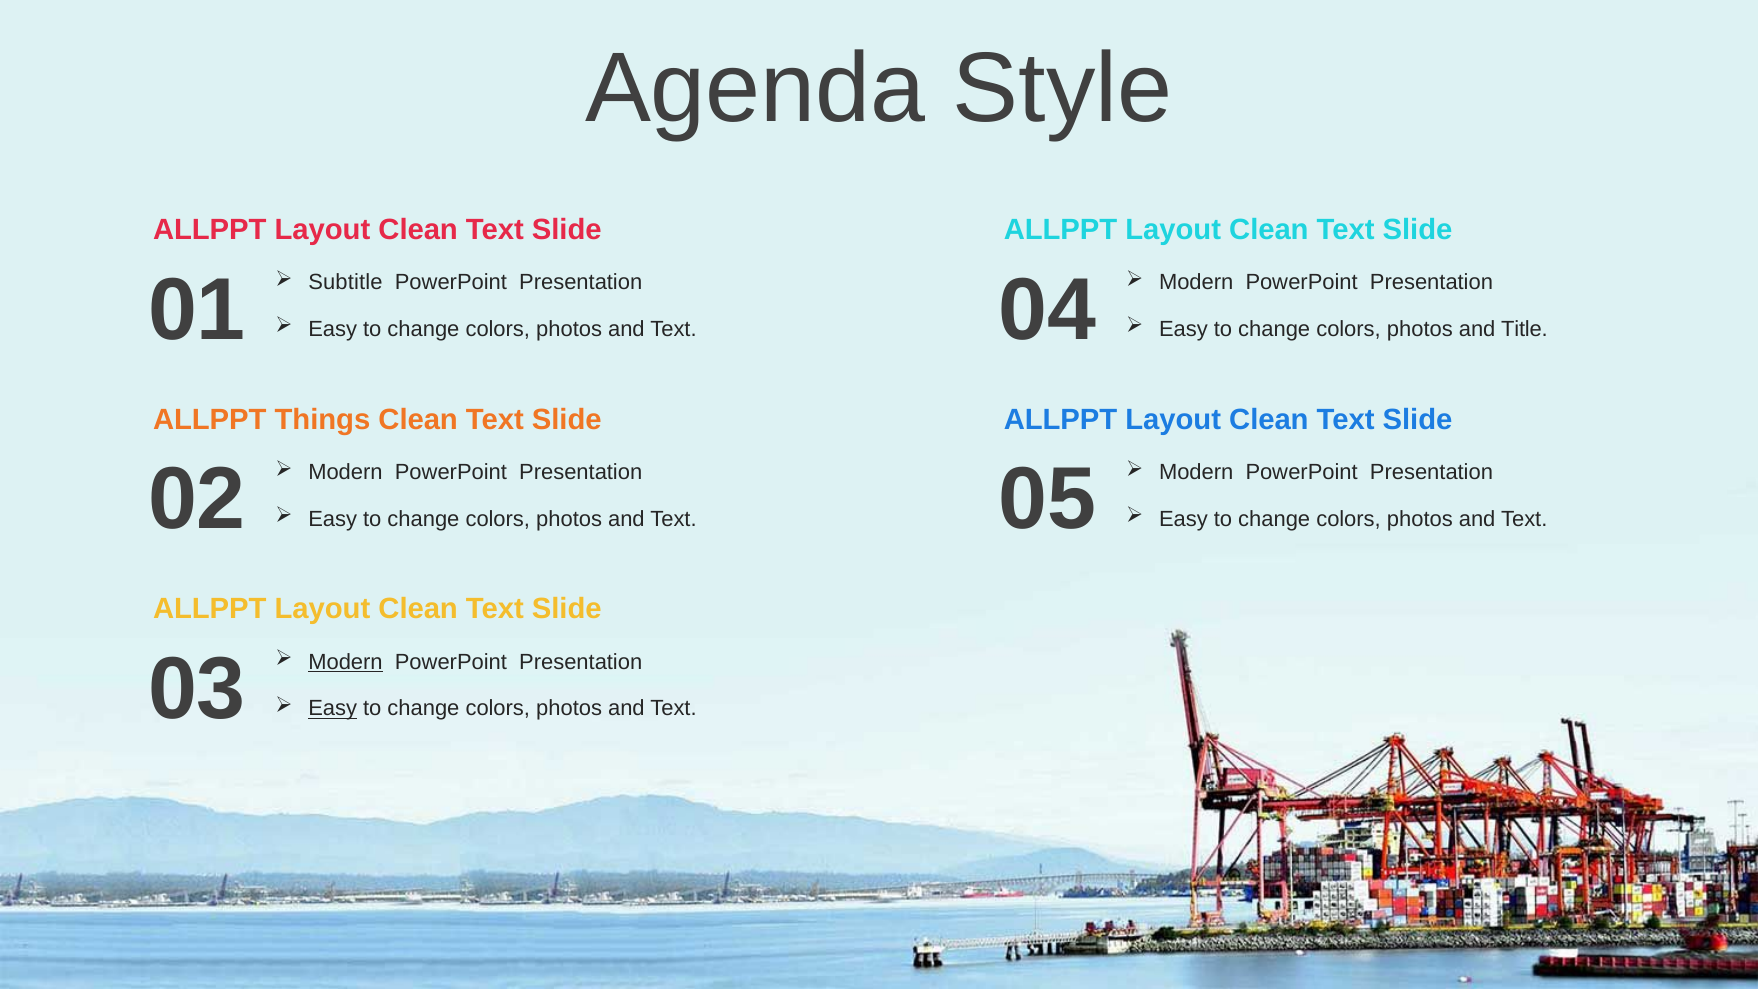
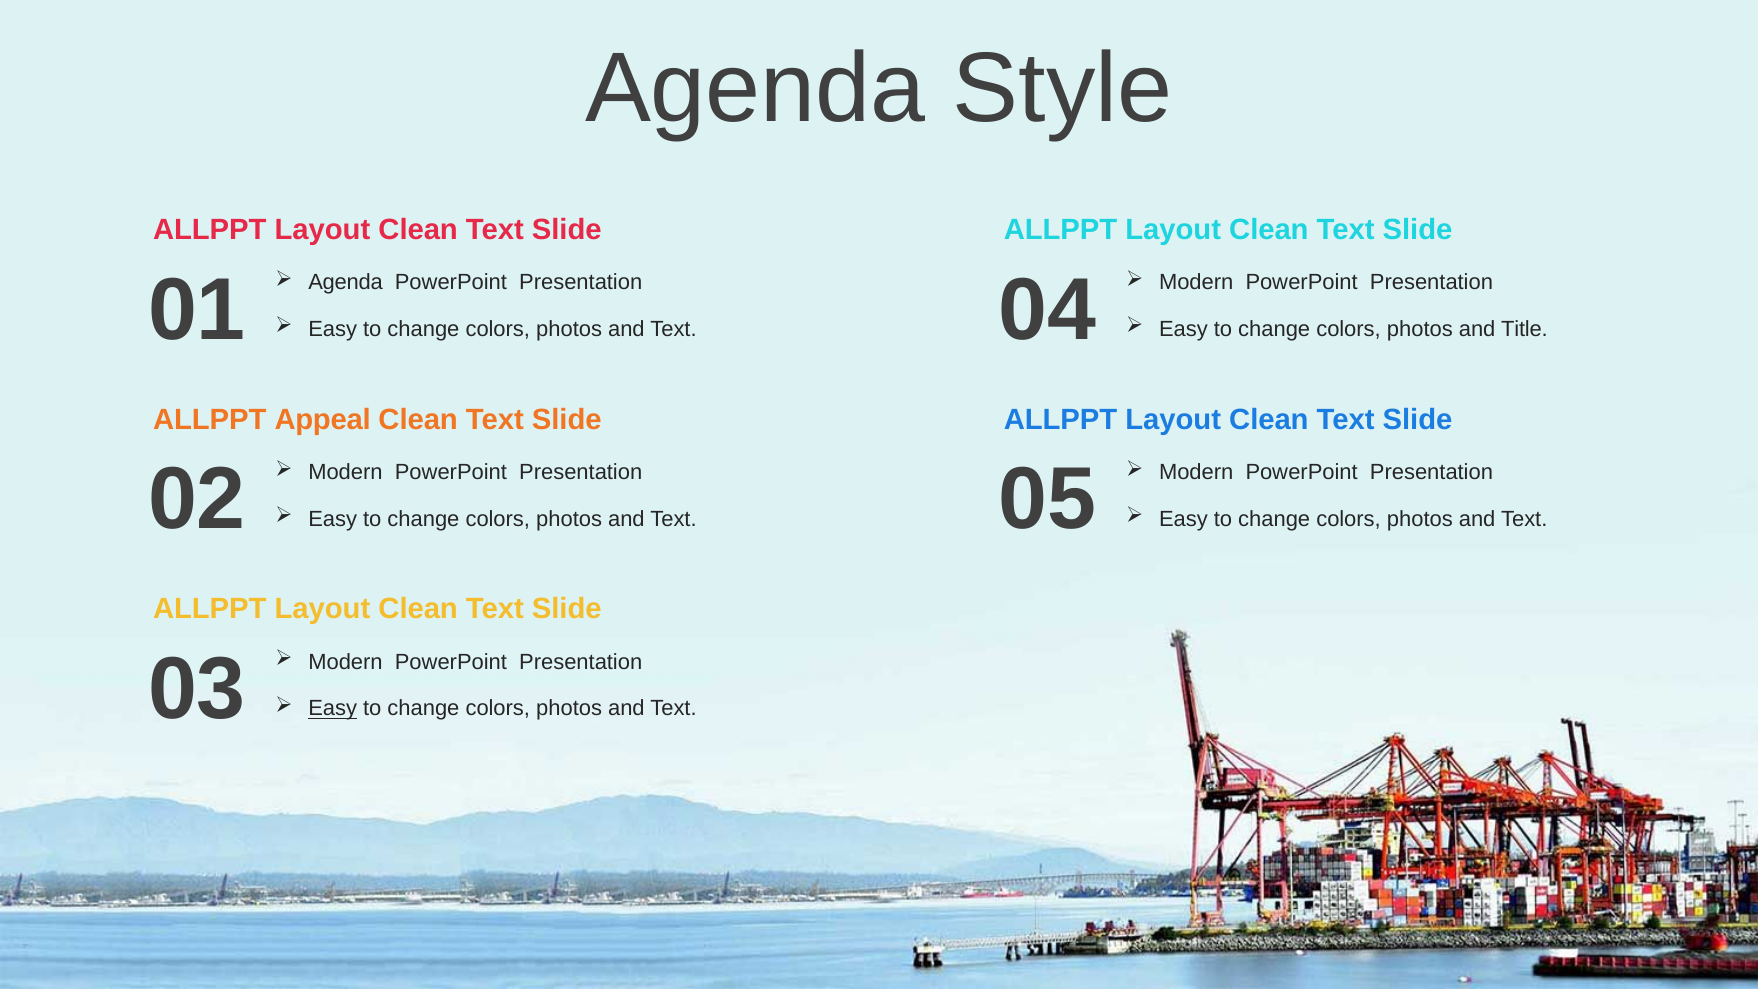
Subtitle: Subtitle -> Agenda (346, 283)
Things: Things -> Appeal (323, 419)
Modern underline: present -> none (346, 662)
